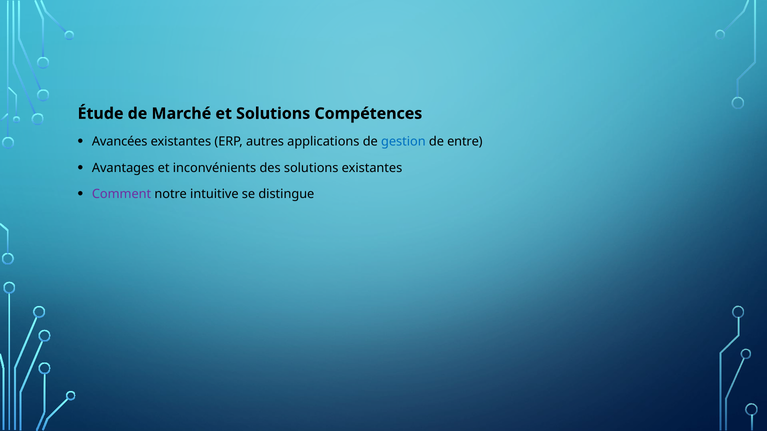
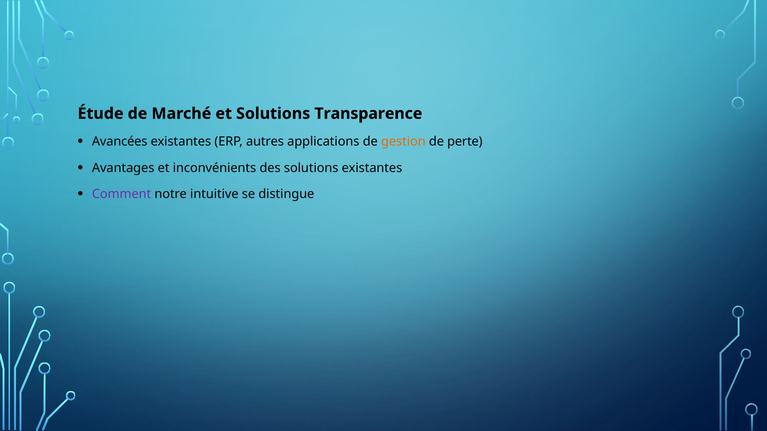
Compétences: Compétences -> Transparence (368, 114)
gestion colour: blue -> orange (403, 142)
entre: entre -> perte (465, 142)
